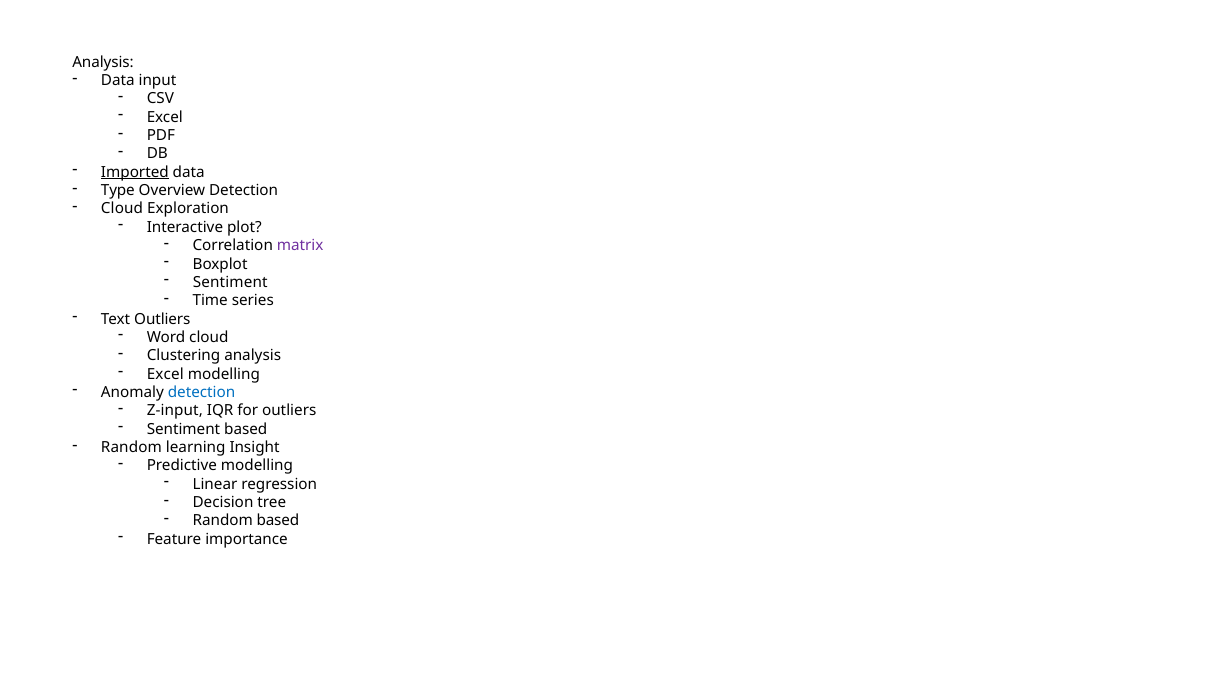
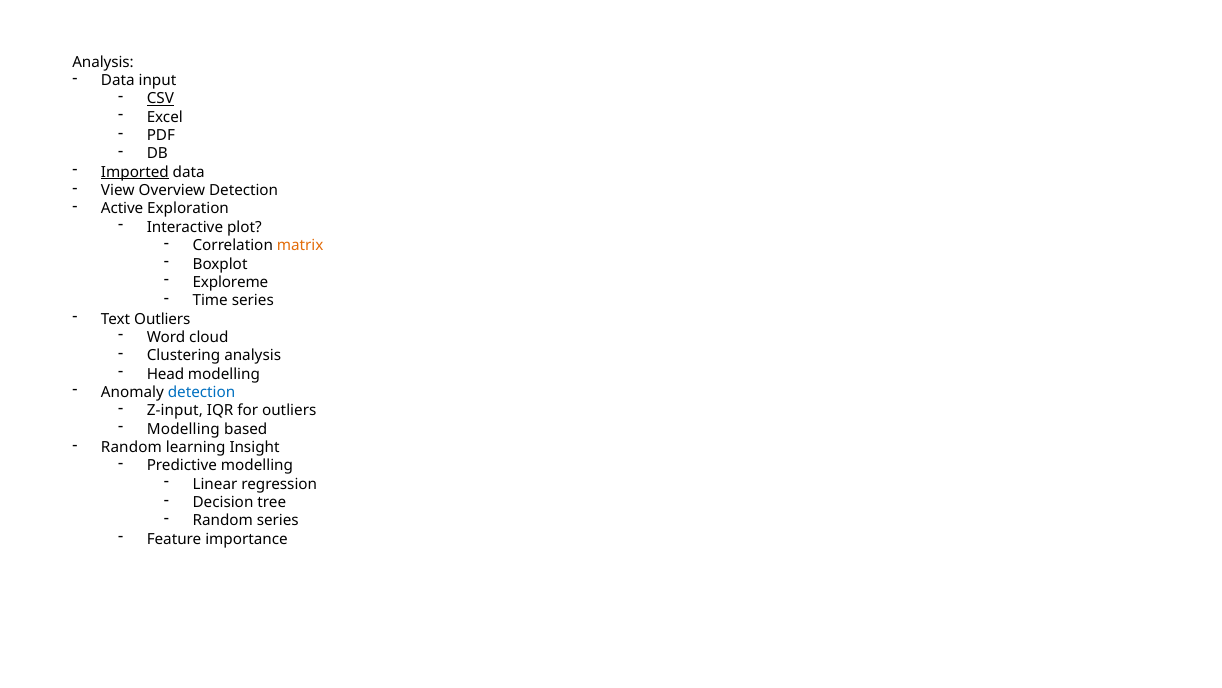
CSV underline: none -> present (160, 99)
Type: Type -> View (118, 190)
Cloud: Cloud -> Active (122, 209)
matrix colour: purple -> orange (300, 245)
Sentiment: Sentiment -> Exploreme (230, 282)
Excel: Excel -> Head (165, 374)
Sentiment: Sentiment -> Modelling (183, 429)
Random based: based -> series (278, 520)
